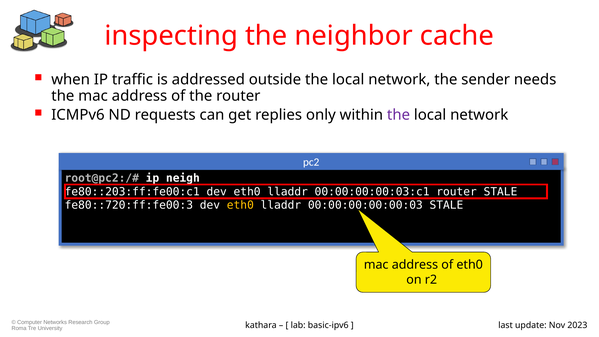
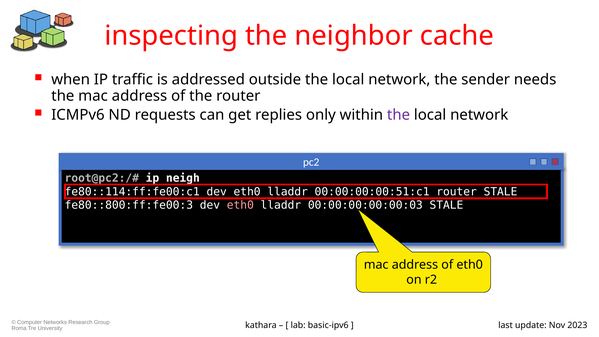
fe80::203:ff:fe00:c1: fe80::203:ff:fe00:c1 -> fe80::114:ff:fe00:c1 (132, 192)
00:00:00:00:03:c1: 00:00:00:00:03:c1 -> 00:00:00:00:51:c1 (372, 192)
fe80::720:ff:fe00:3: fe80::720:ff:fe00:3 -> fe80::800:ff:fe00:3 (129, 205)
eth0 colour: yellow -> pink (240, 205)
